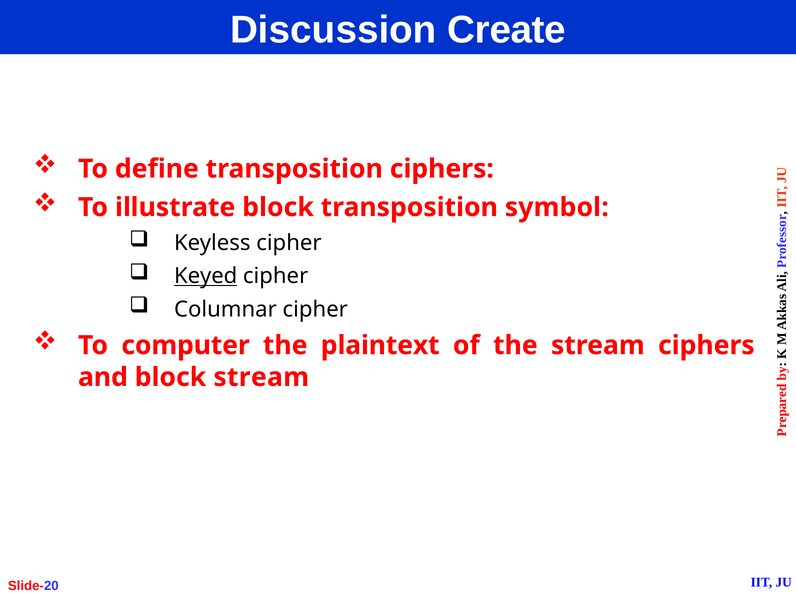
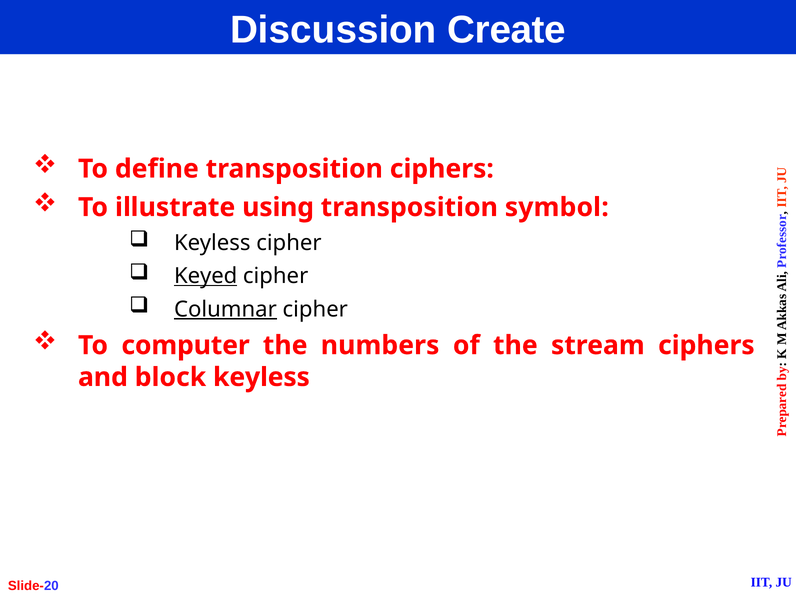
illustrate block: block -> using (278, 207)
Columnar underline: none -> present (225, 309)
plaintext: plaintext -> numbers (380, 345)
block stream: stream -> keyless (261, 377)
